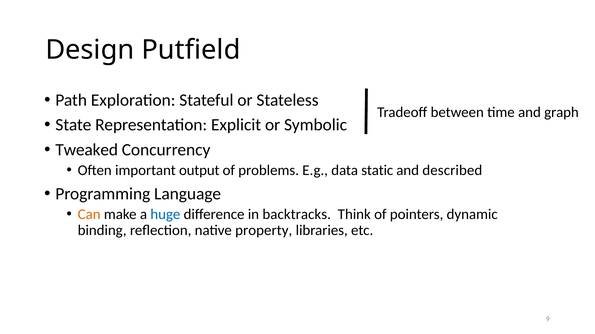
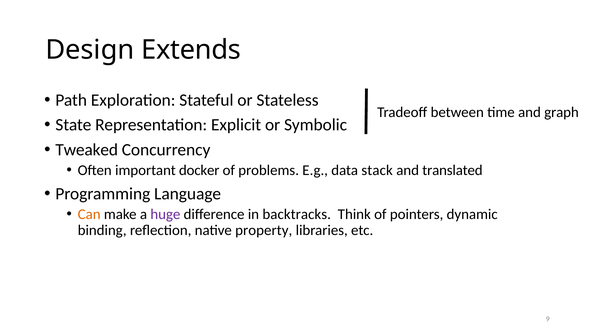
Putfield: Putfield -> Extends (191, 50)
output: output -> docker (199, 171)
static: static -> stack (377, 171)
described: described -> translated (452, 171)
huge colour: blue -> purple (165, 215)
